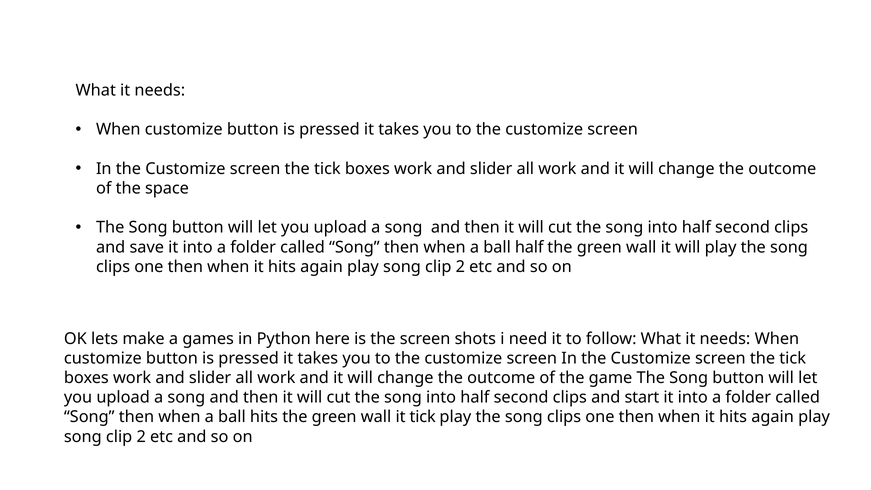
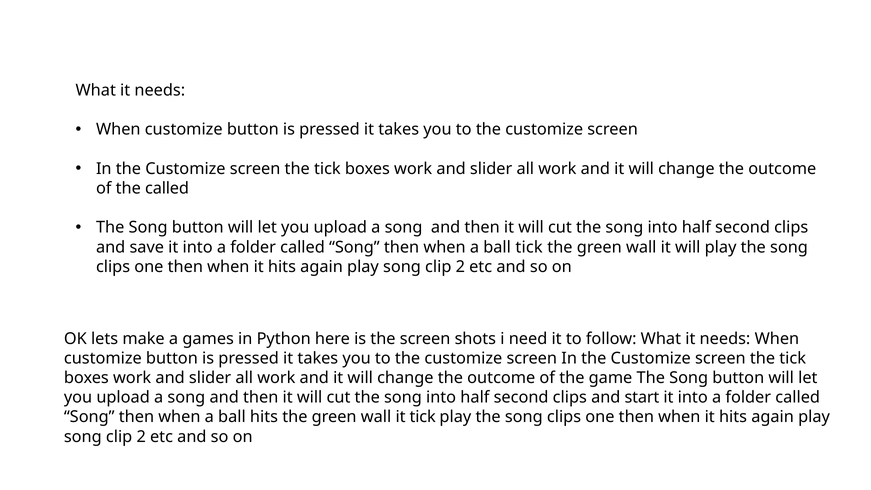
the space: space -> called (167, 188)
ball half: half -> tick (529, 247)
